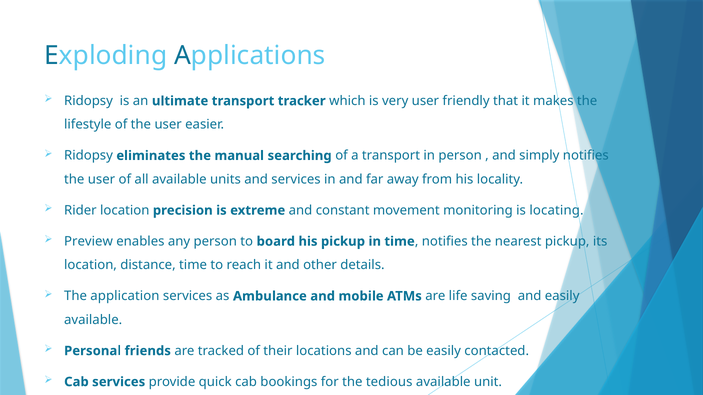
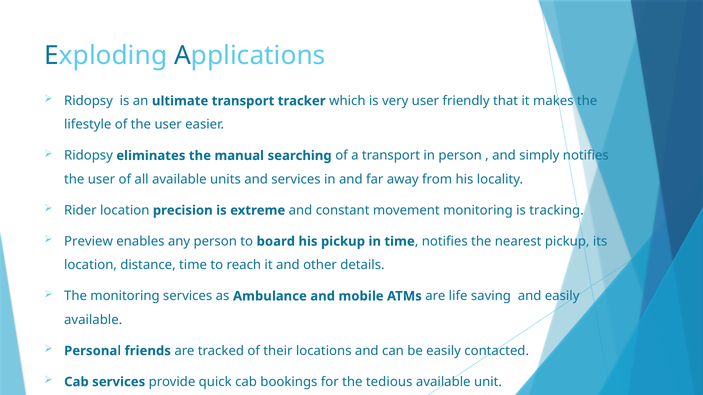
locating: locating -> tracking (557, 211)
The application: application -> monitoring (125, 296)
